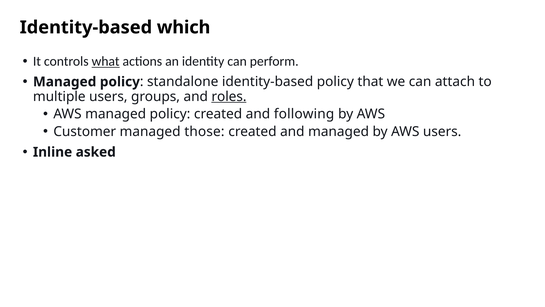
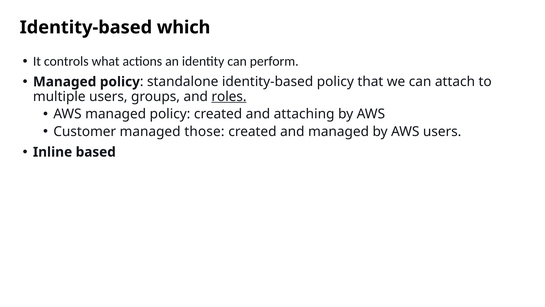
what underline: present -> none (106, 61)
following: following -> attaching (304, 114)
asked: asked -> based (96, 152)
